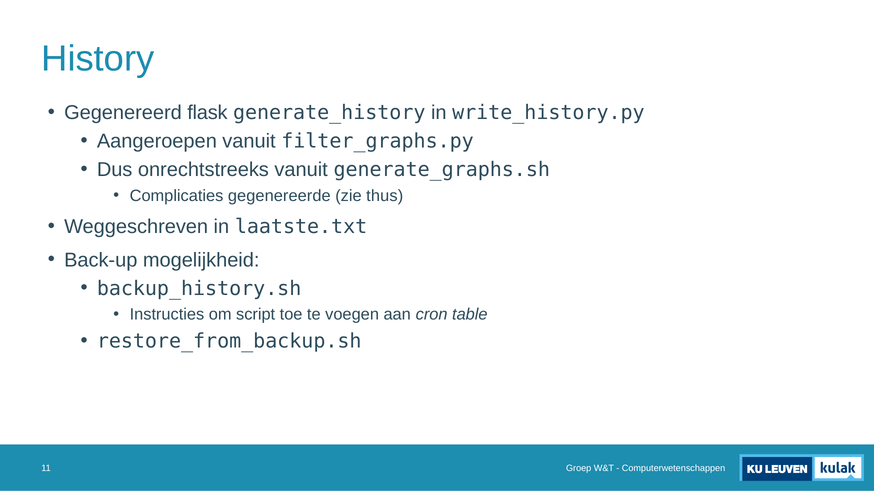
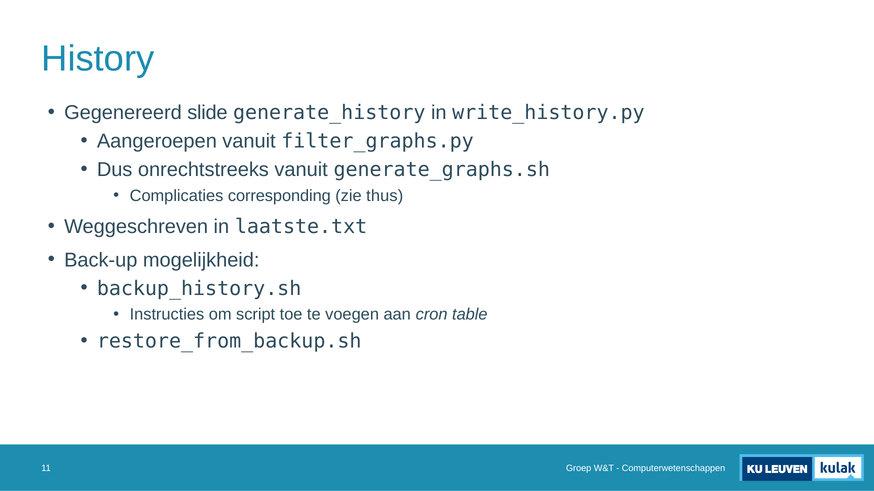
flask: flask -> slide (207, 113)
gegenereerde: gegenereerde -> corresponding (279, 196)
